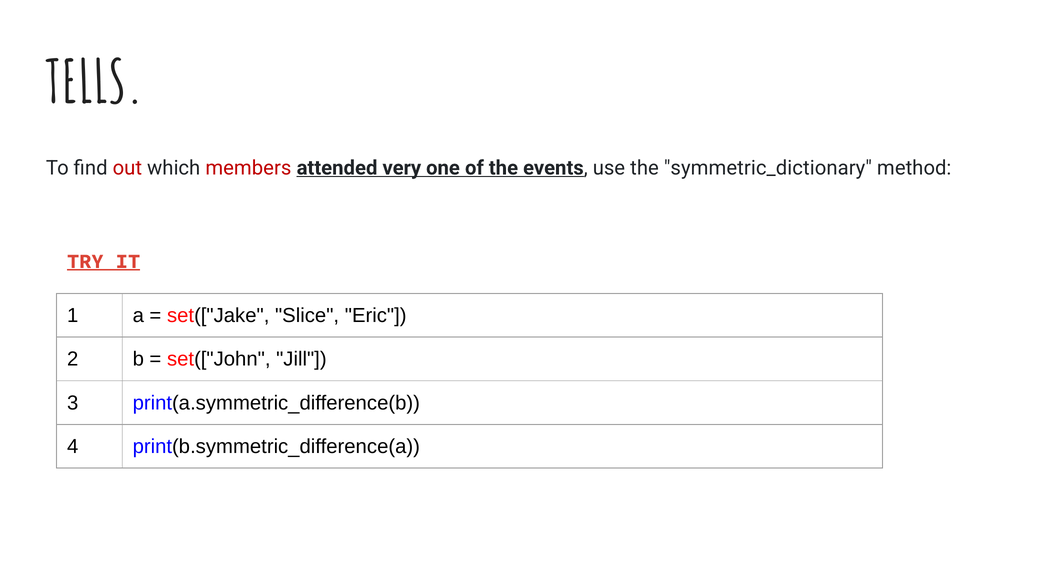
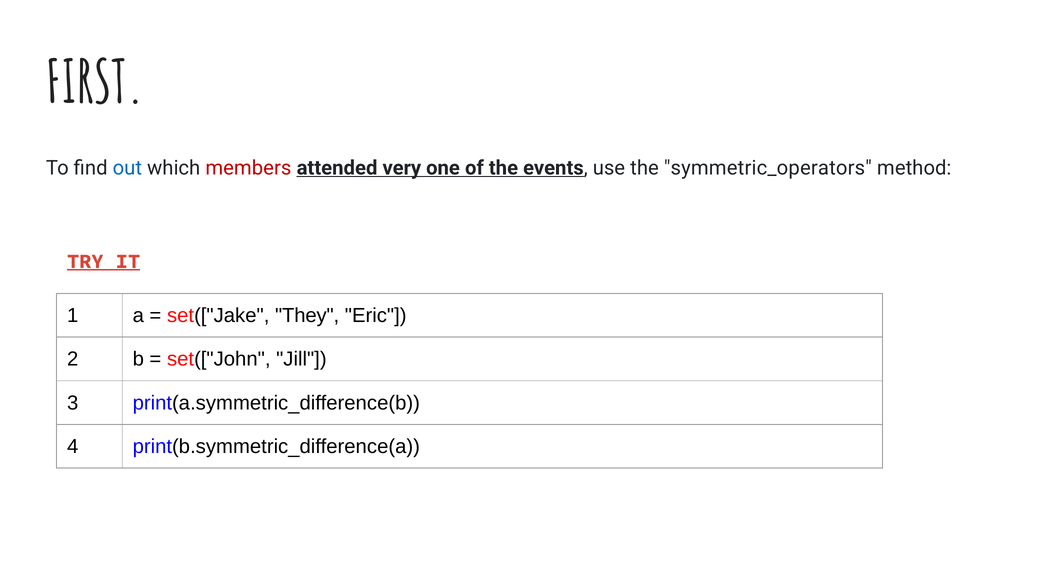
TELLS: TELLS -> FIRST (95, 84)
out colour: red -> blue (127, 168)
symmetric_dictionary: symmetric_dictionary -> symmetric_operators (768, 168)
Slice: Slice -> They (307, 315)
